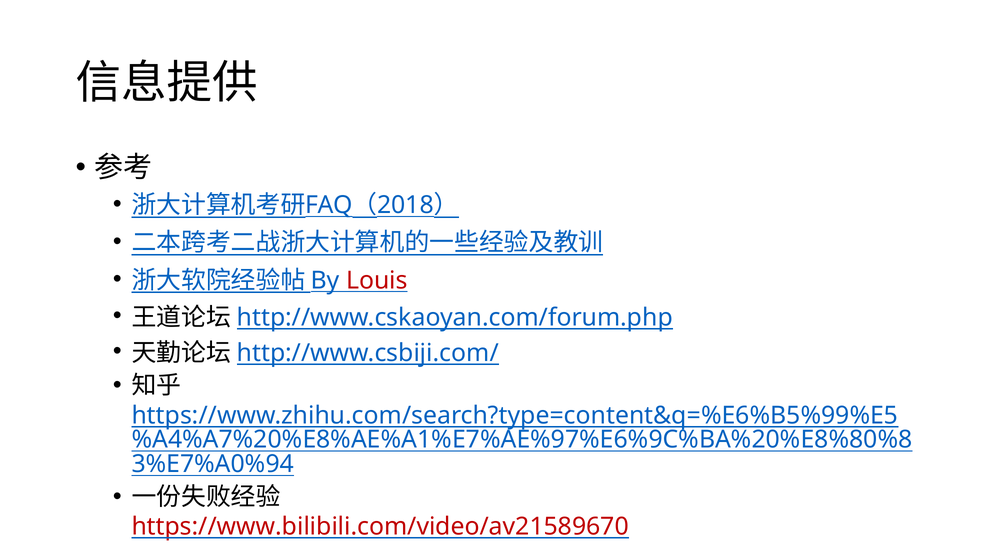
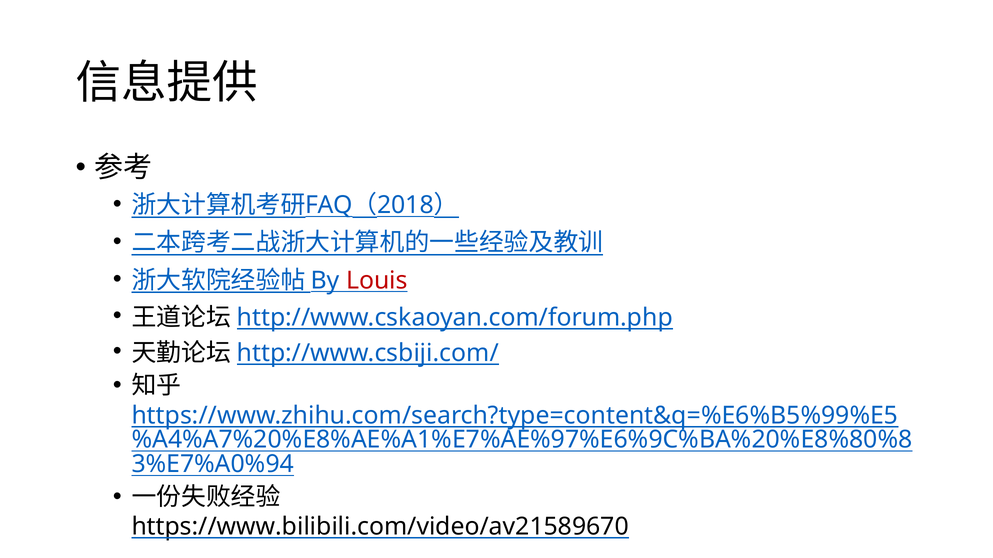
https://www.bilibili.com/video/av21589670 colour: red -> black (380, 527)
